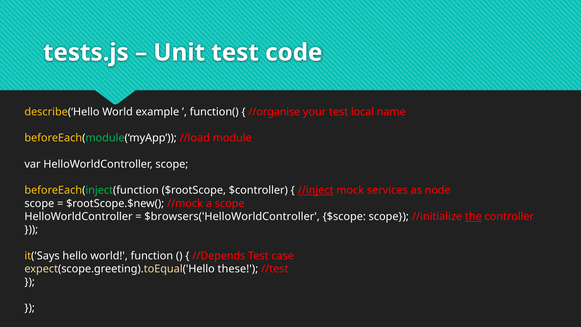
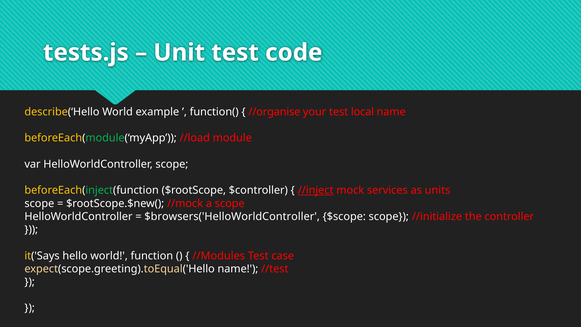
node: node -> units (438, 190)
the underline: present -> none (473, 216)
//Depends: //Depends -> //Modules (219, 256)
expect(scope.greeting).toEqual('Hello these: these -> name (238, 269)
